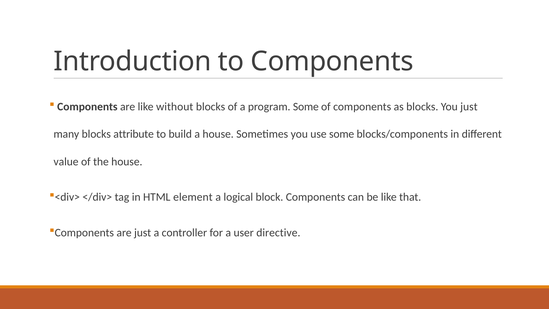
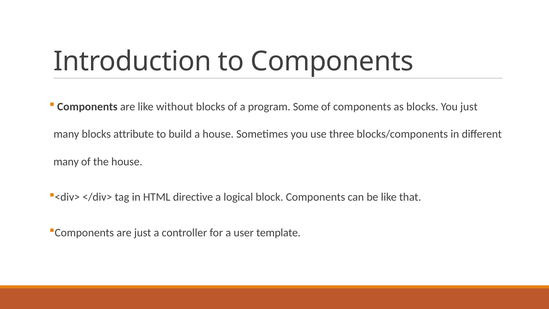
use some: some -> three (342, 134)
value: value -> many (66, 161)
element: element -> directive (193, 197)
directive: directive -> template (278, 232)
